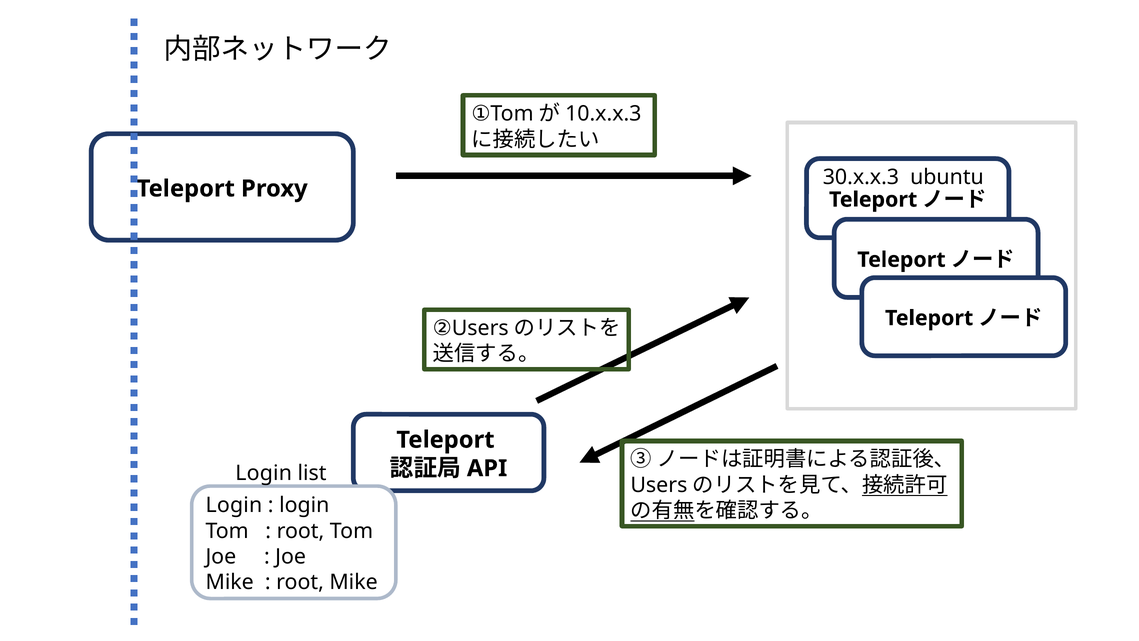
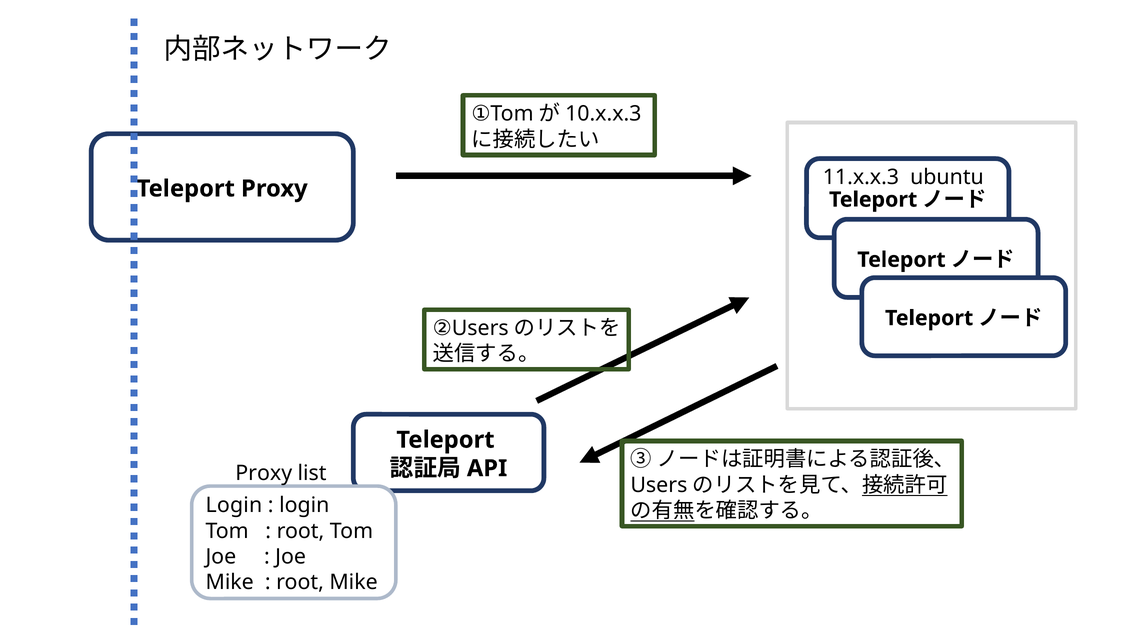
30.x.x.3: 30.x.x.3 -> 11.x.x.3 (861, 177)
Login: Login -> Proxy (264, 473)
